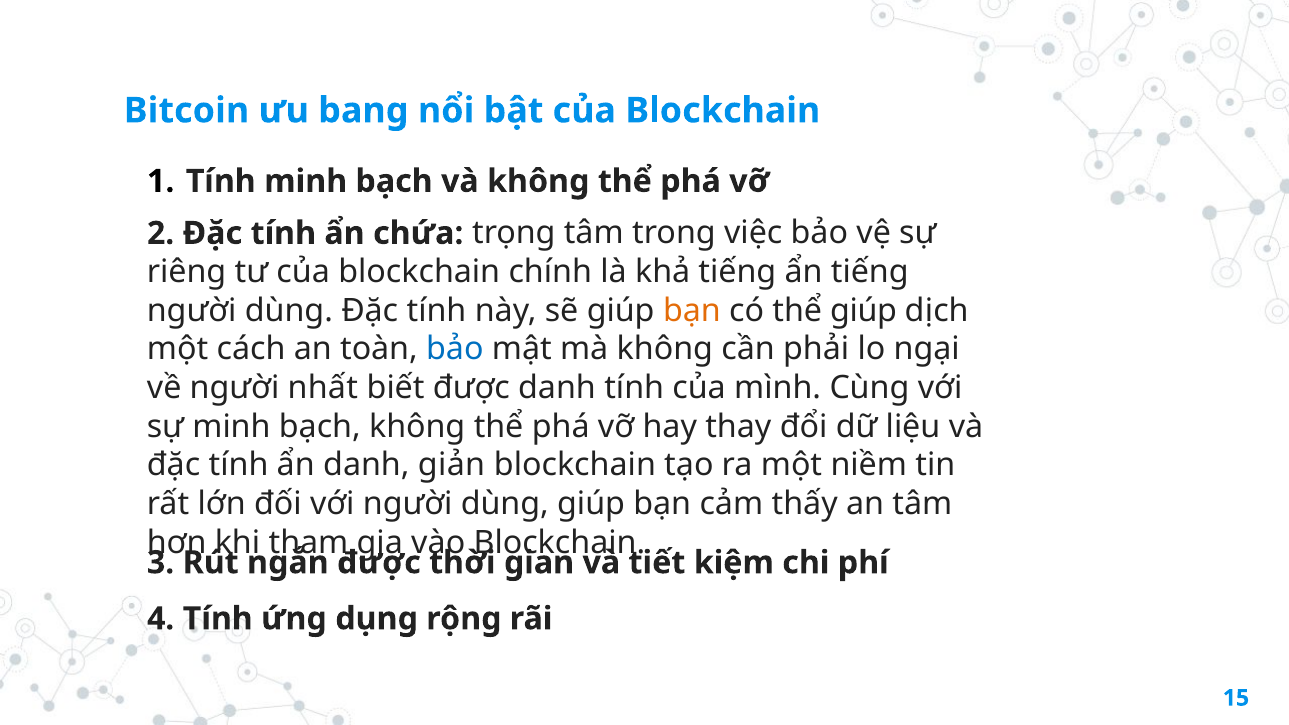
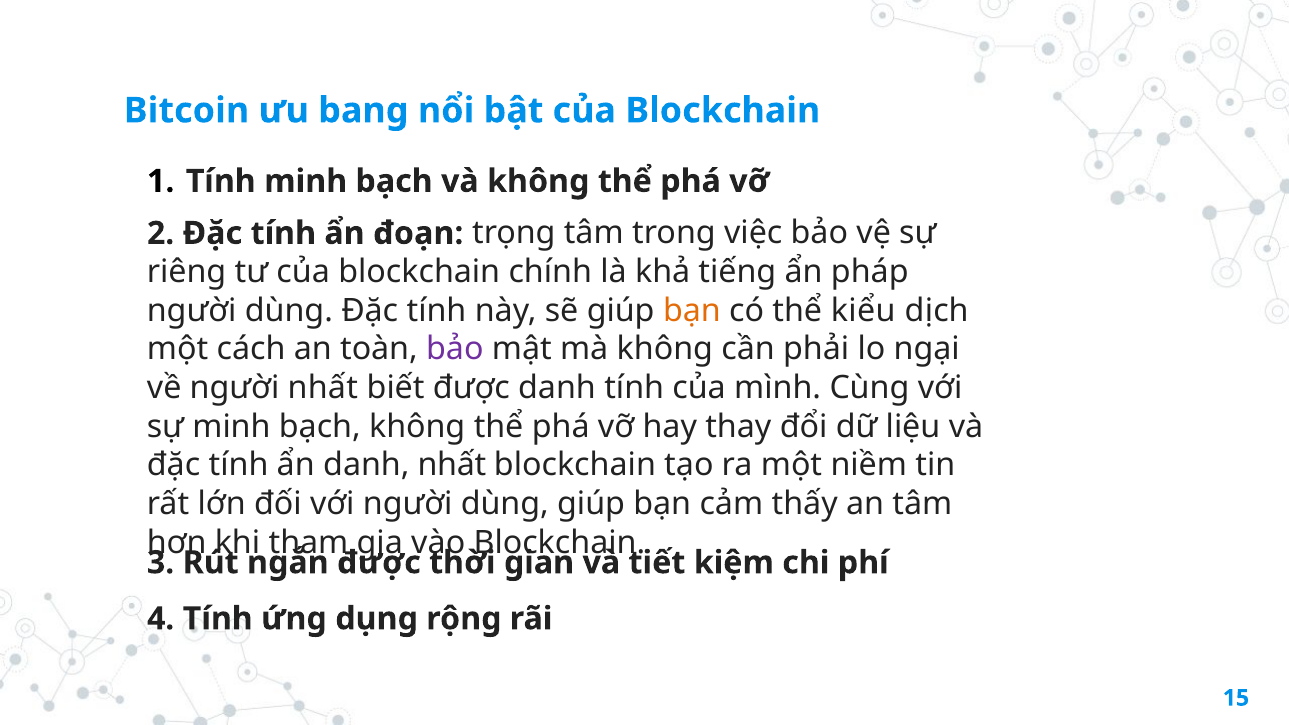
chứa: chứa -> đoạn (418, 233)
ẩn tiếng: tiếng -> pháp (870, 272)
thể giúp: giúp -> kiểu (863, 311)
bảo colour: blue -> purple (455, 349)
danh giản: giản -> nhất (452, 465)
